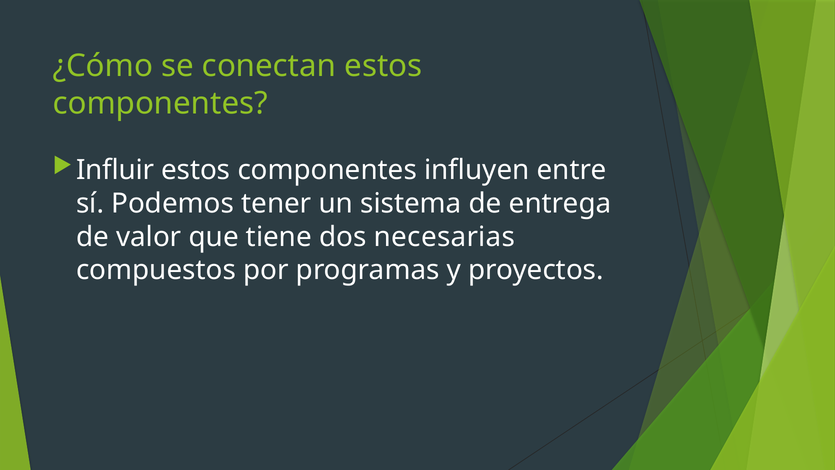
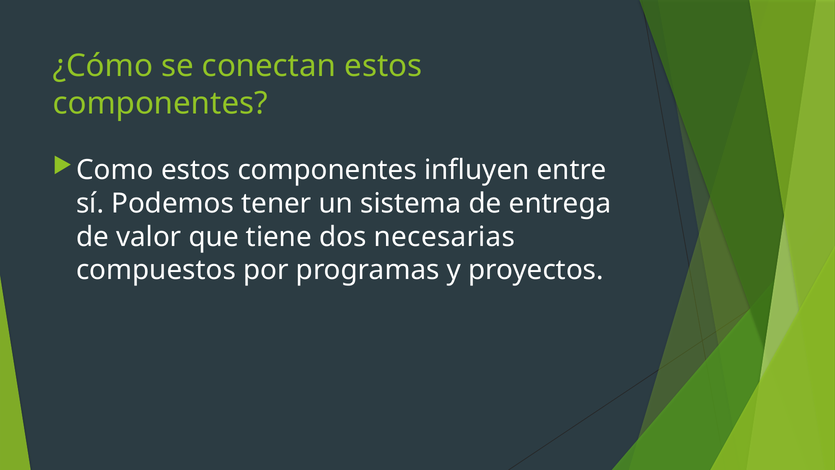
Influir: Influir -> Como (115, 170)
